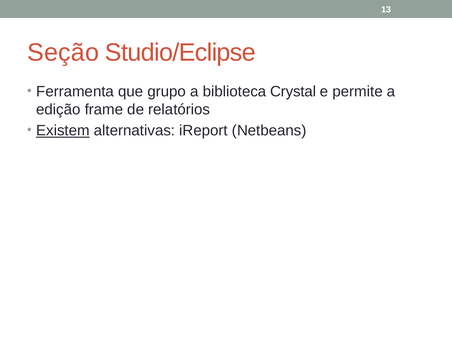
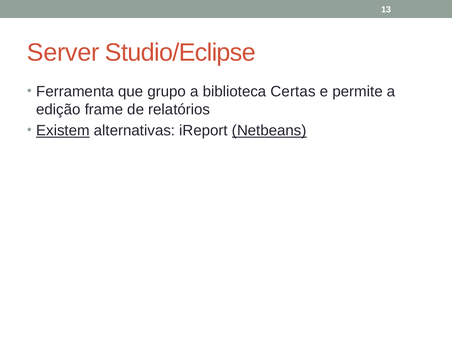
Seção: Seção -> Server (63, 53)
Crystal: Crystal -> Certas (293, 91)
Netbeans underline: none -> present (269, 131)
